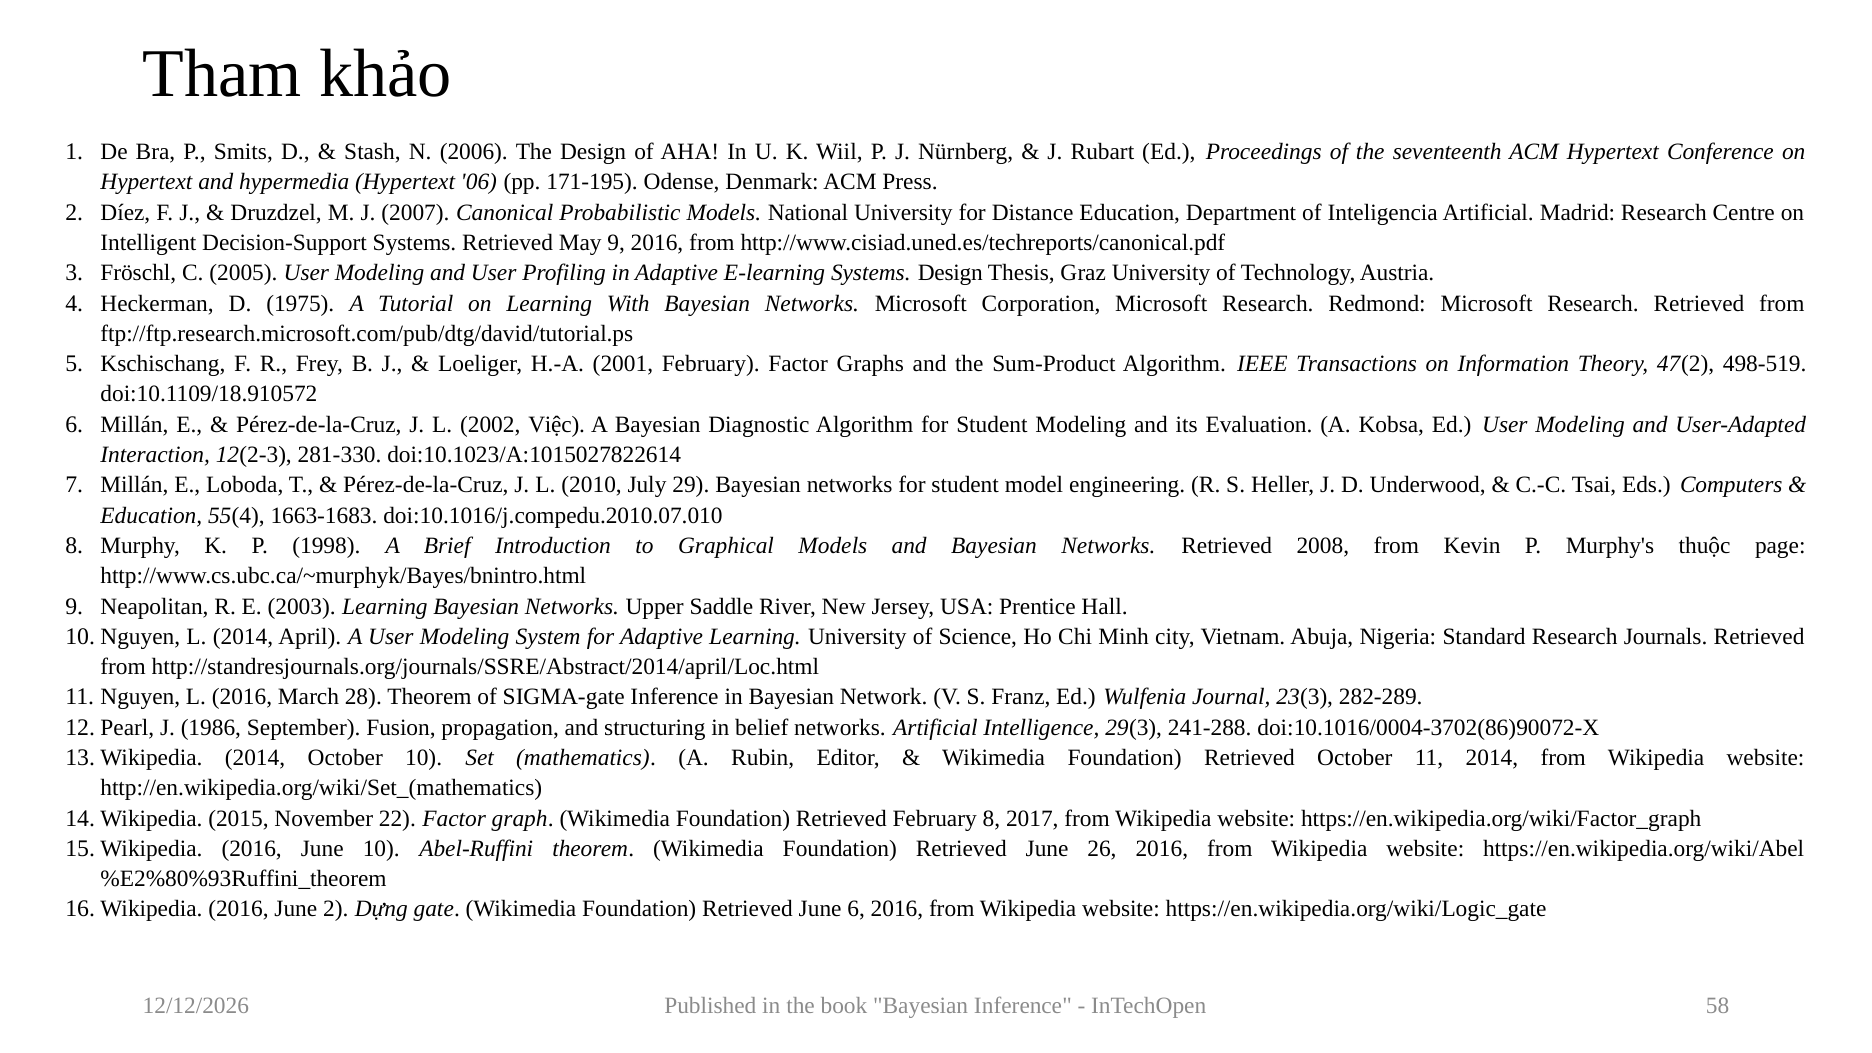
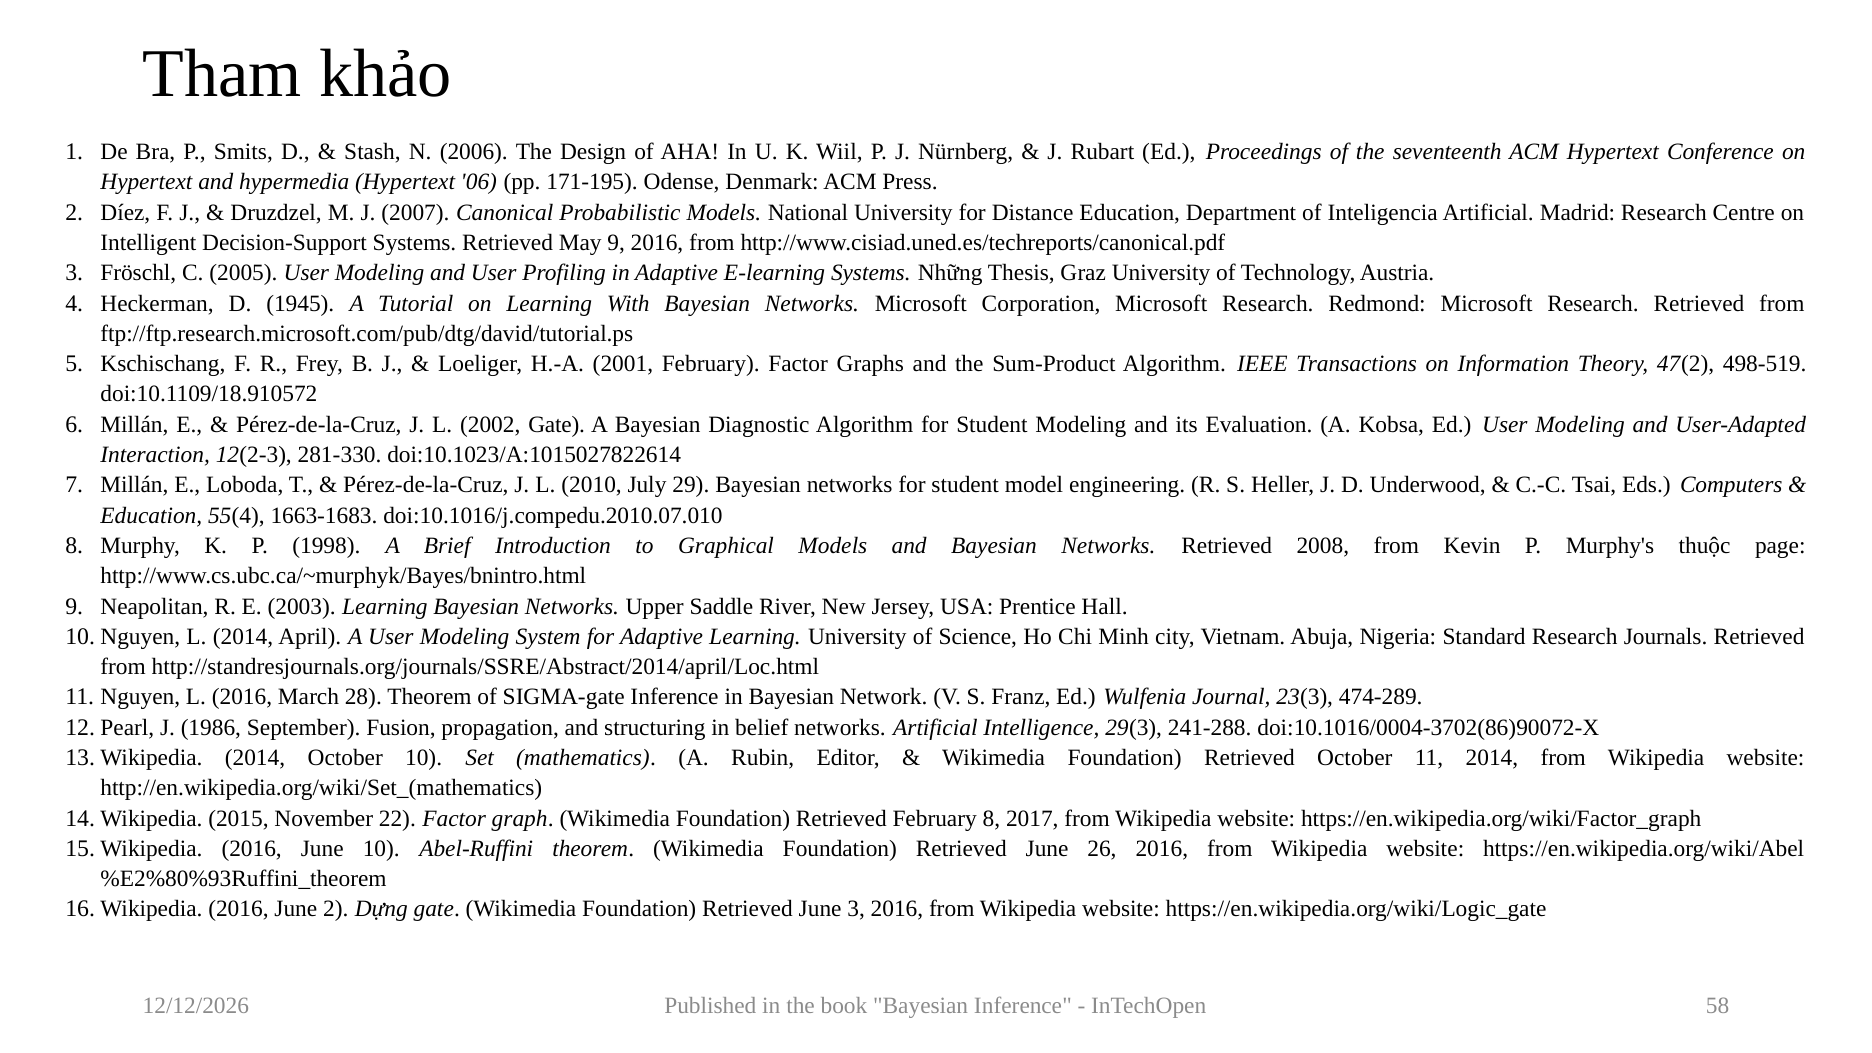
Systems Design: Design -> Những (950, 273)
1975: 1975 -> 1945 (300, 303)
2002 Việc: Việc -> Gate (557, 425)
282-289: 282-289 -> 474-289 (1381, 697)
June 6: 6 -> 3 (856, 909)
